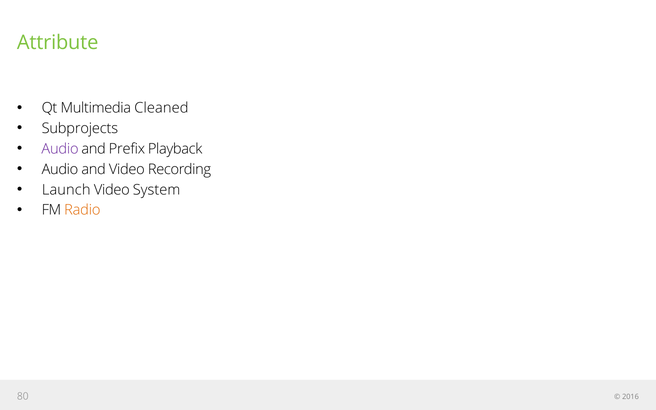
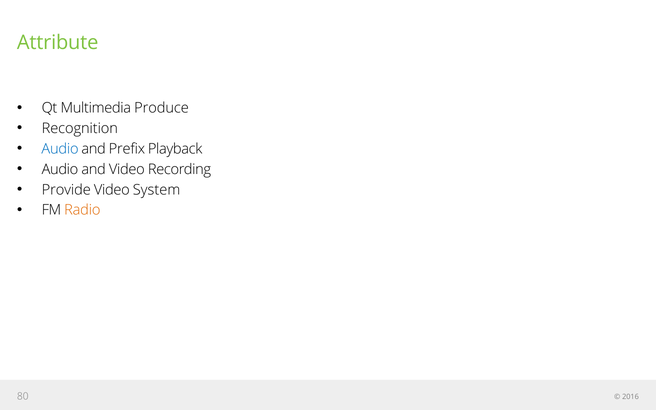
Cleaned: Cleaned -> Produce (161, 108)
Subprojects: Subprojects -> Recognition (80, 129)
Audio colour: purple -> blue (60, 149)
Launch: Launch -> Provide (66, 190)
